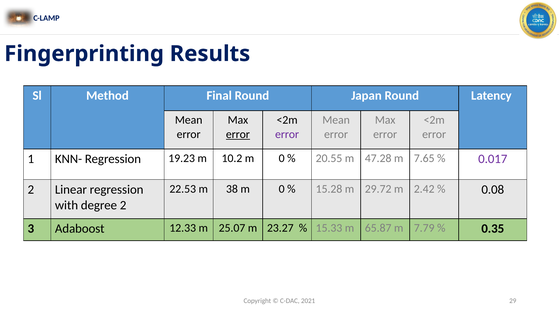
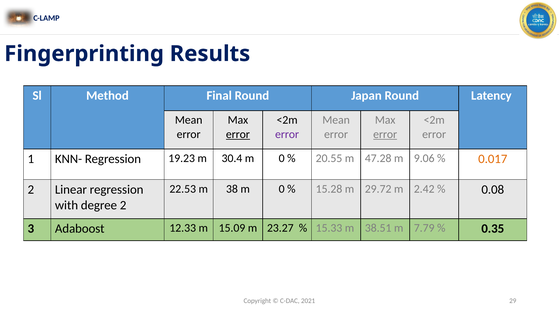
error underline: none -> present (385, 134)
10.2: 10.2 -> 30.4 (232, 158)
7.65: 7.65 -> 9.06 (424, 158)
0.017 colour: purple -> orange (493, 159)
25.07: 25.07 -> 15.09 (232, 228)
65.87: 65.87 -> 38.51 (378, 228)
